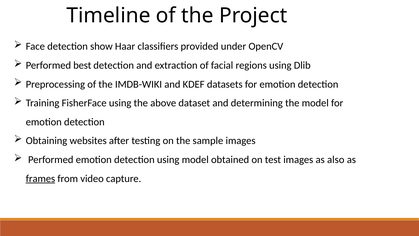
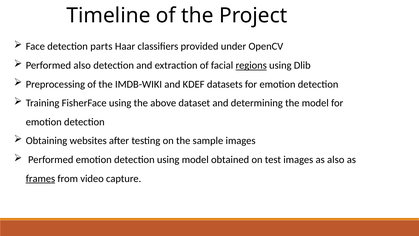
show: show -> parts (101, 46)
Performed best: best -> also (82, 65)
regions underline: none -> present (251, 65)
